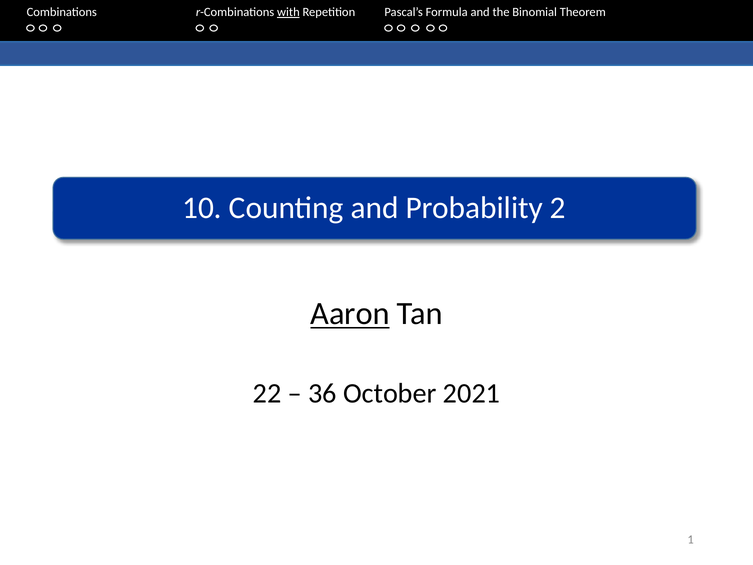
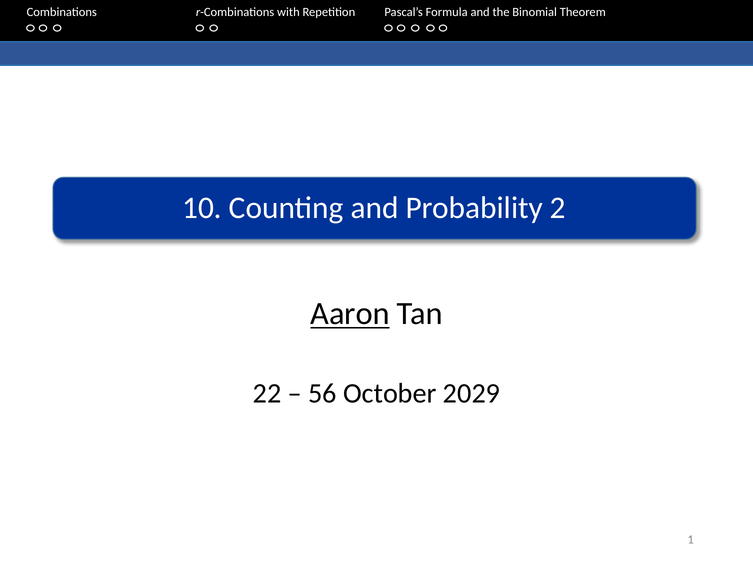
with underline: present -> none (288, 12)
36: 36 -> 56 (322, 393)
2021: 2021 -> 2029 (472, 393)
